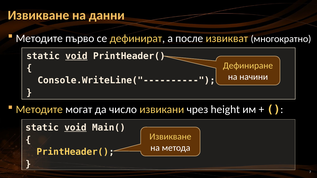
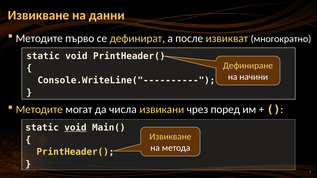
void underline: present -> none (76, 56)
число: число -> числа (123, 110)
height: height -> поред (225, 110)
